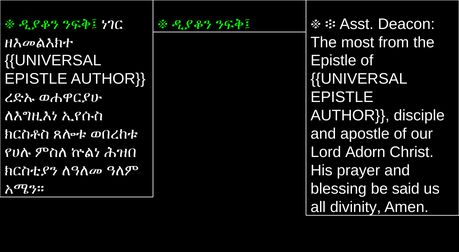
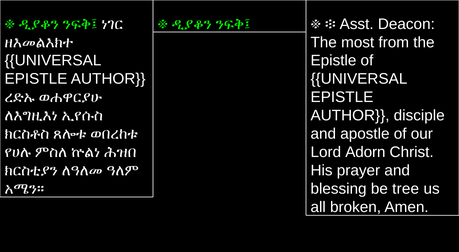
said: said -> tree (406, 189)
divinity: divinity -> broken (356, 208)
